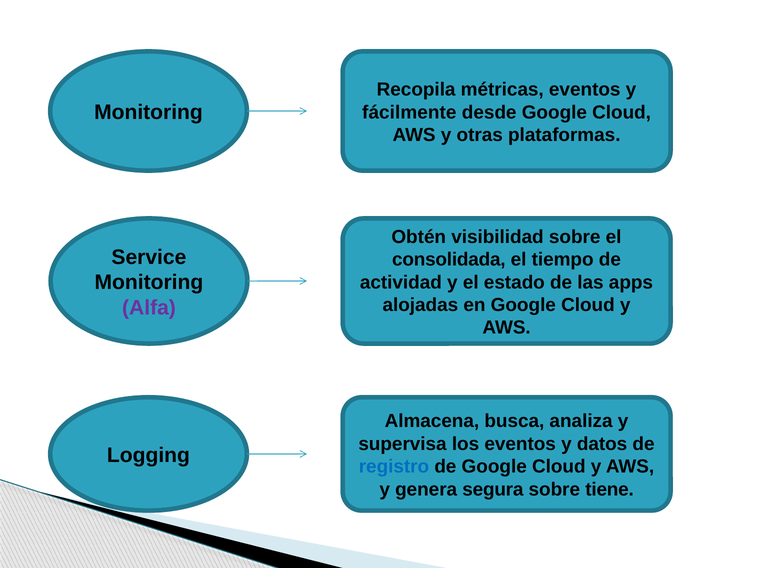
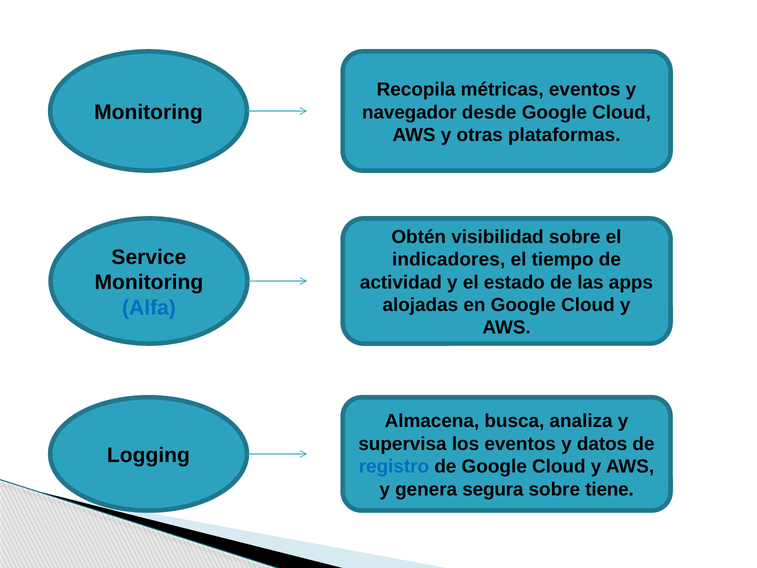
fácilmente: fácilmente -> navegador (409, 112)
consolidada: consolidada -> indicadores (449, 259)
Alfa colour: purple -> blue (149, 308)
